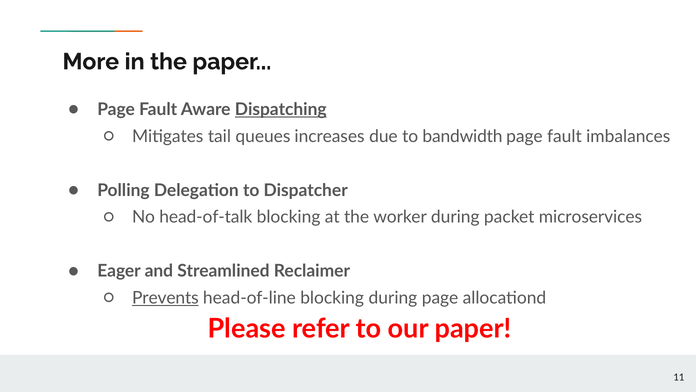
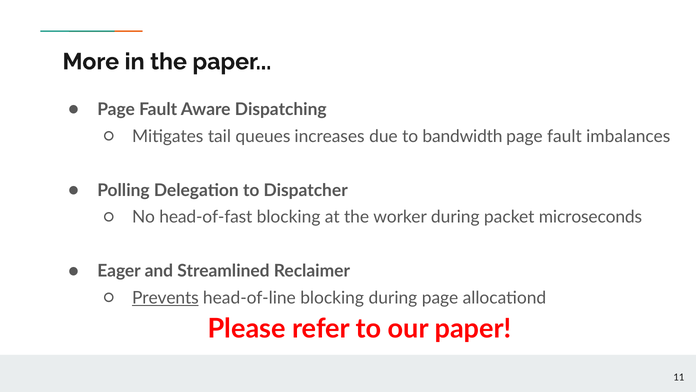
Dispatching underline: present -> none (281, 109)
head-of-talk: head-of-talk -> head-of-fast (206, 217)
microservices: microservices -> microseconds (590, 217)
